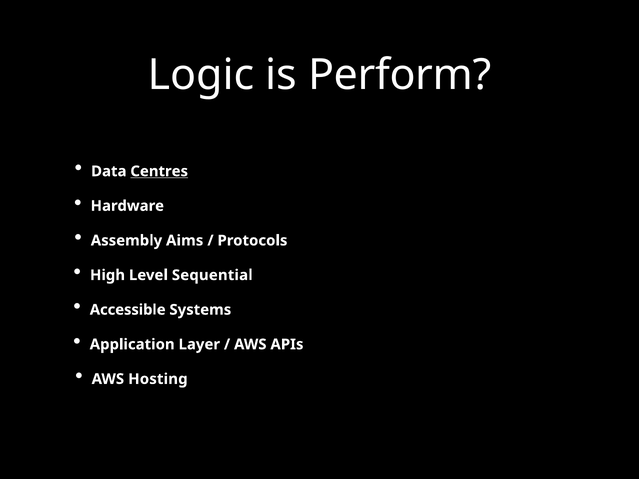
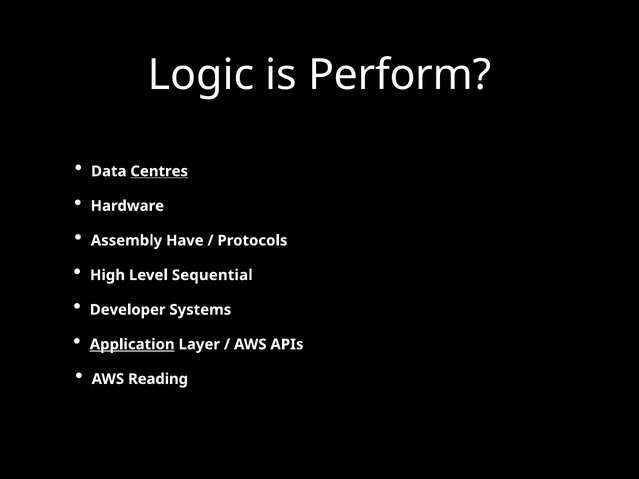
Aims: Aims -> Have (185, 241)
Accessible: Accessible -> Developer (128, 310)
Application underline: none -> present (132, 345)
Hosting: Hosting -> Reading (158, 379)
